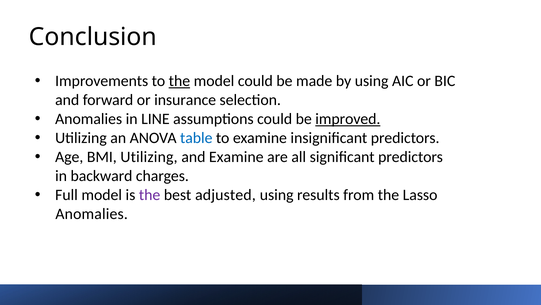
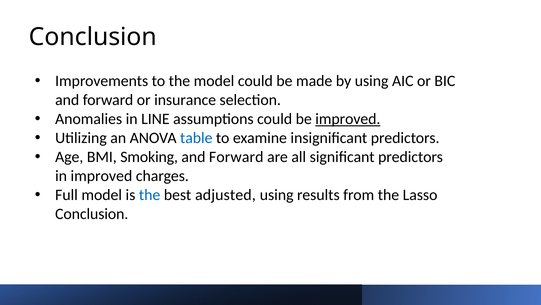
the underline: present -> none (179, 81)
BMI Utilizing: Utilizing -> Smoking (149, 157)
Examine: Examine -> Forward (236, 157)
in backward: backward -> improved (101, 176)
the colour: purple -> blue (150, 195)
Anomalies: Anomalies -> Conclusion (92, 214)
